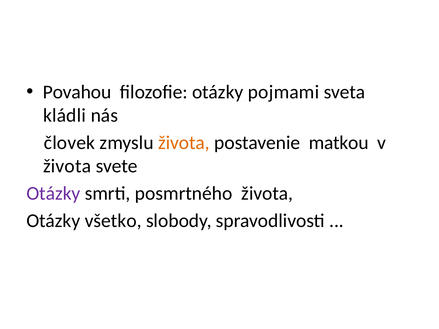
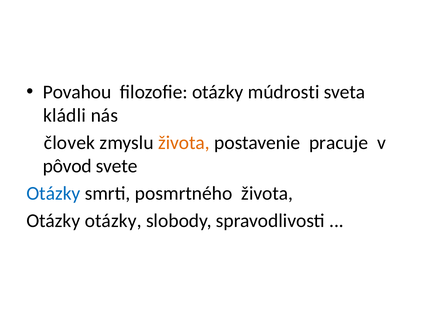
pojmami: pojmami -> múdrosti (284, 92)
matkou: matkou -> pracuje (339, 143)
života: života -> pôvod (67, 166)
Otázky colour: purple -> blue (53, 194)
Otázky všetko: všetko -> otázky (113, 221)
